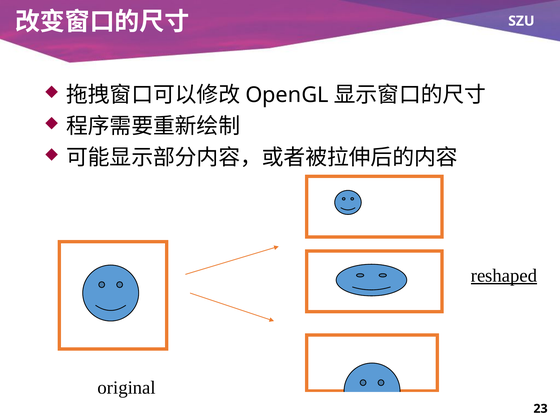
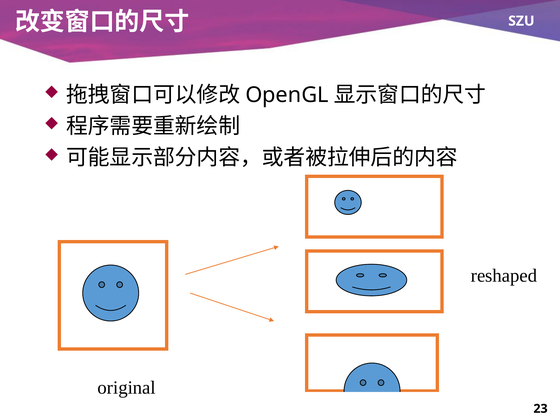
reshaped underline: present -> none (504, 276)
